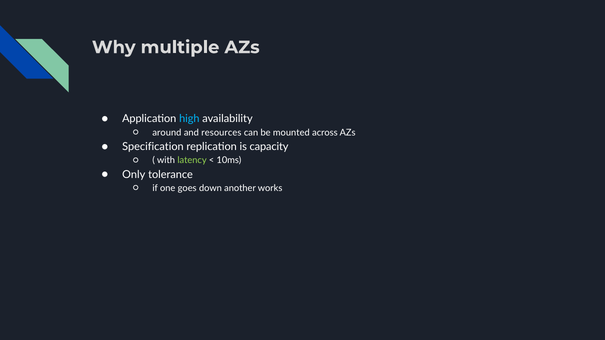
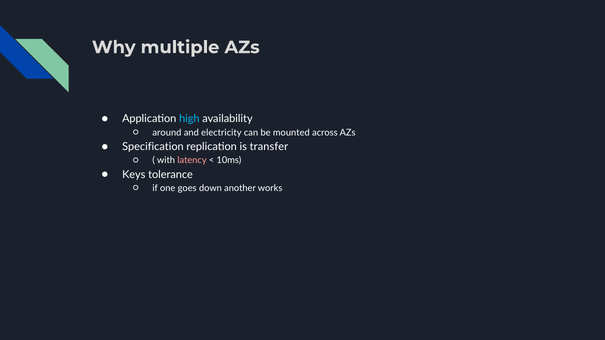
resources: resources -> electricity (221, 133)
capacity: capacity -> transfer (269, 147)
latency colour: light green -> pink (192, 160)
Only: Only -> Keys (134, 175)
